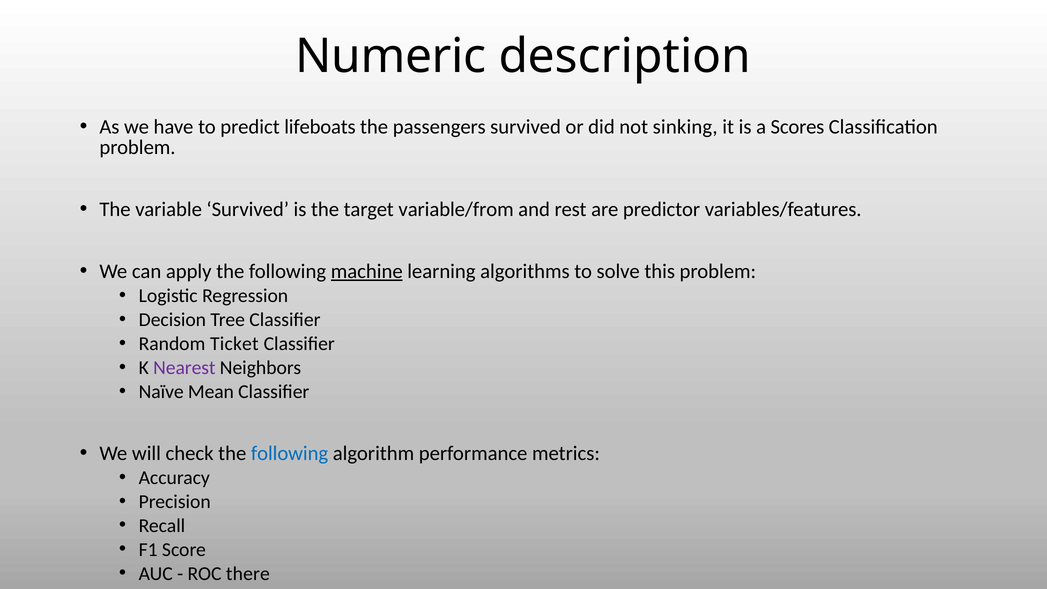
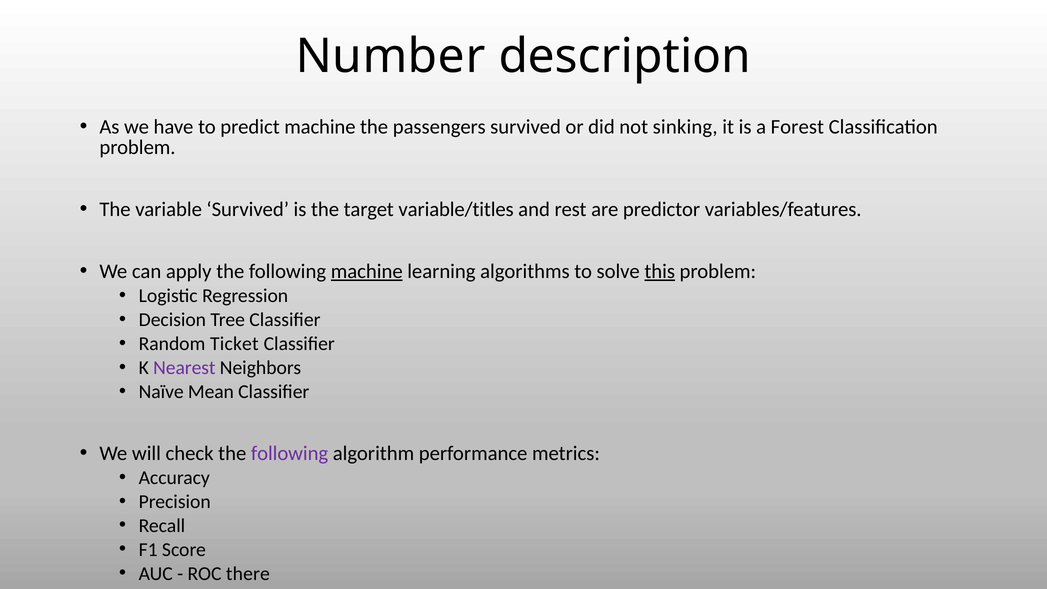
Numeric: Numeric -> Number (390, 57)
predict lifeboats: lifeboats -> machine (320, 127)
Scores: Scores -> Forest (797, 127)
variable/from: variable/from -> variable/titles (456, 209)
this underline: none -> present (660, 271)
following colour: blue -> purple (290, 453)
